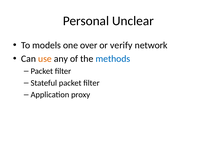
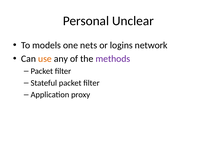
over: over -> nets (89, 46)
verify: verify -> logins (121, 46)
methods colour: blue -> purple (113, 59)
